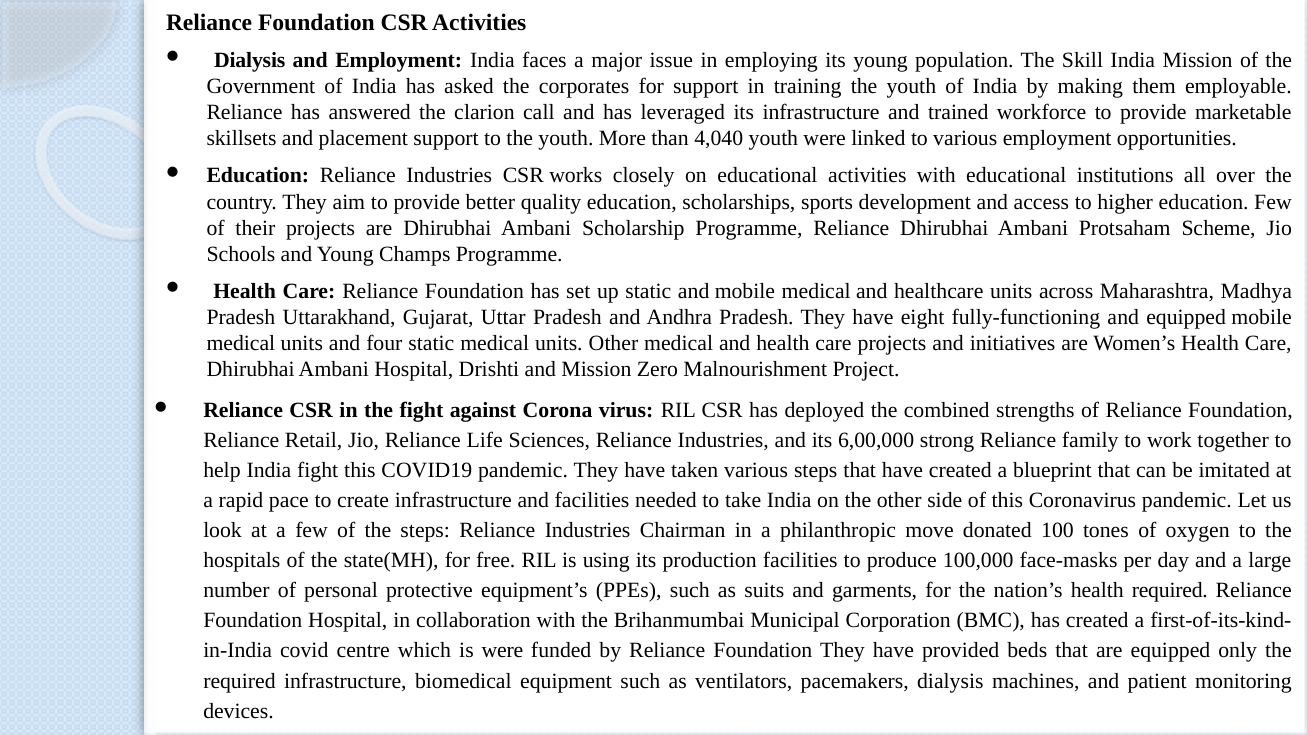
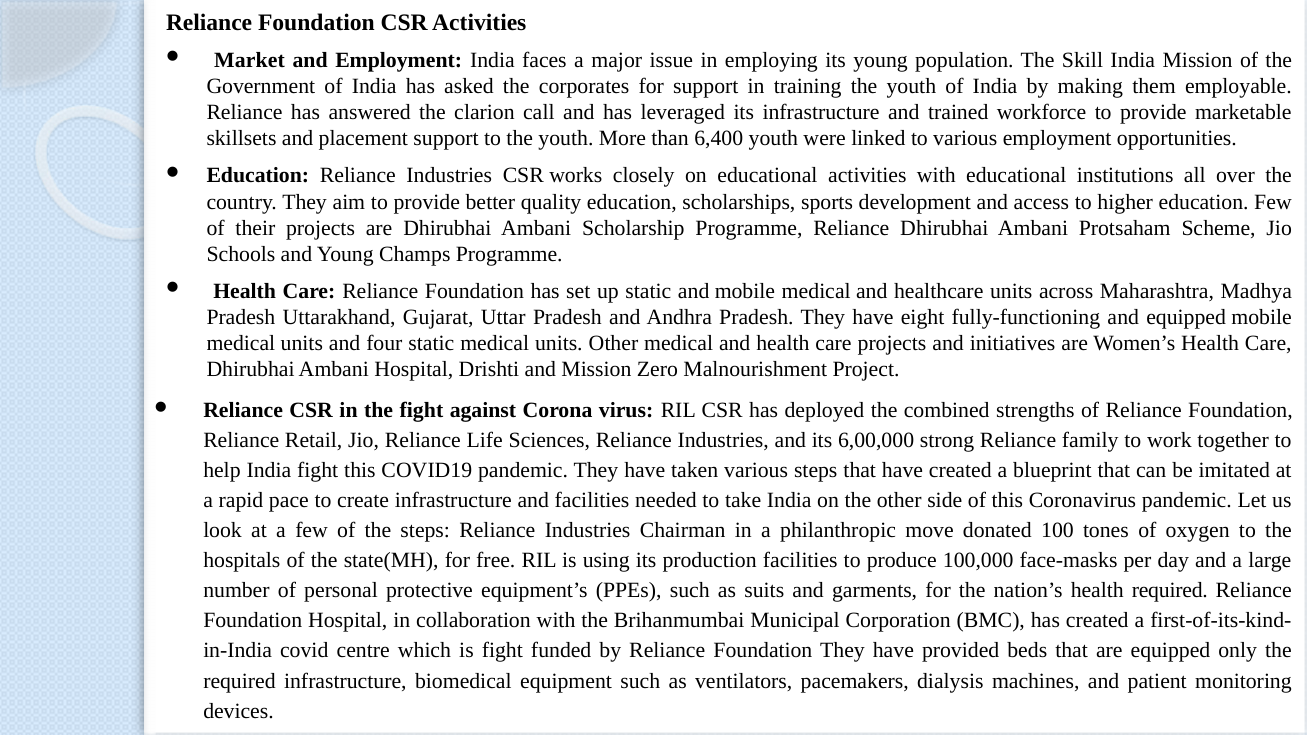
Dialysis: Dialysis -> Market (250, 60)
4,040: 4,040 -> 6,400 (719, 139)
is were: were -> fight (502, 651)
